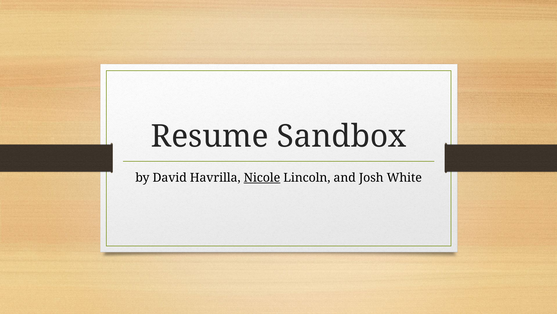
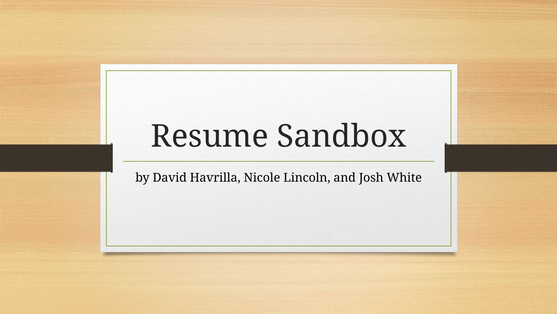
Nicole underline: present -> none (262, 177)
